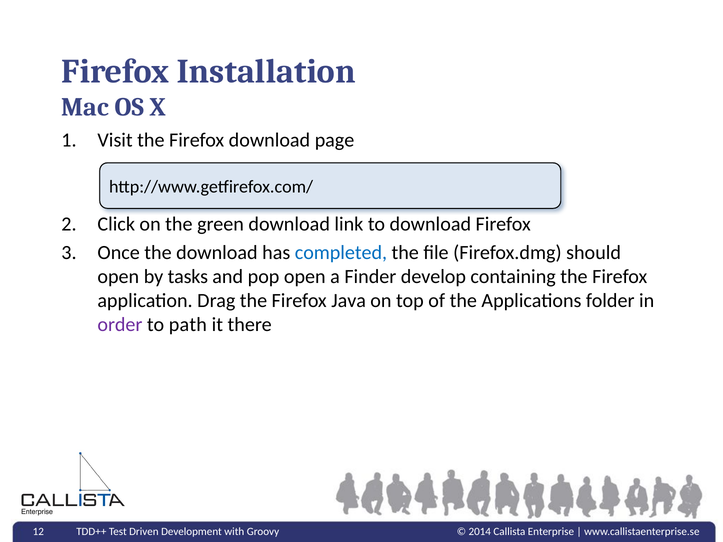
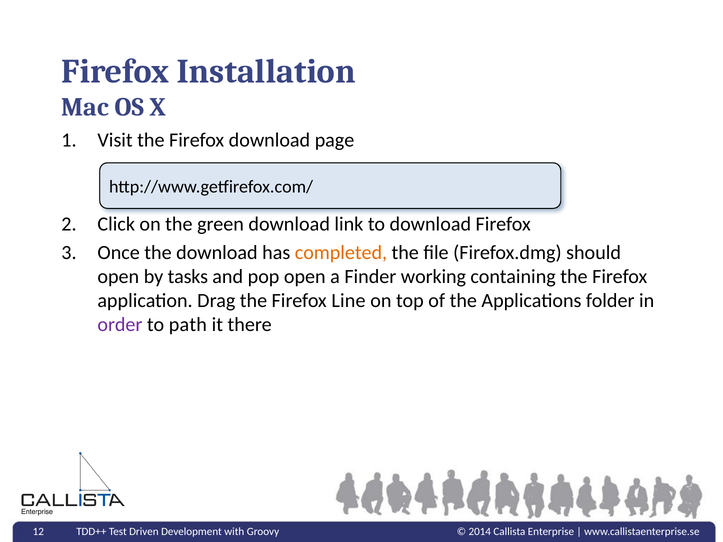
completed colour: blue -> orange (341, 253)
develop: develop -> working (433, 277)
Java: Java -> Line (348, 301)
